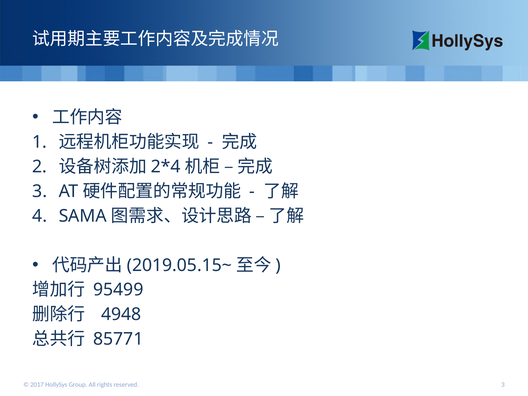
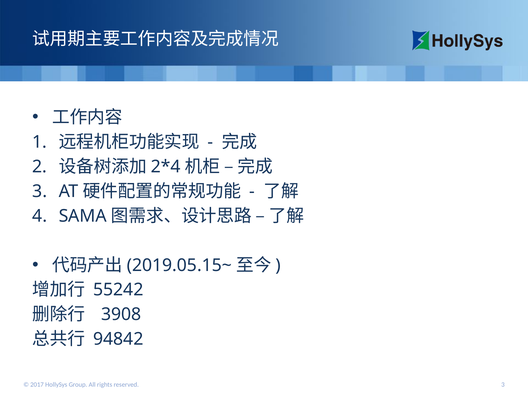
95499: 95499 -> 55242 (118, 290)
4948: 4948 -> 3908 (121, 314)
85771: 85771 -> 94842 (118, 339)
